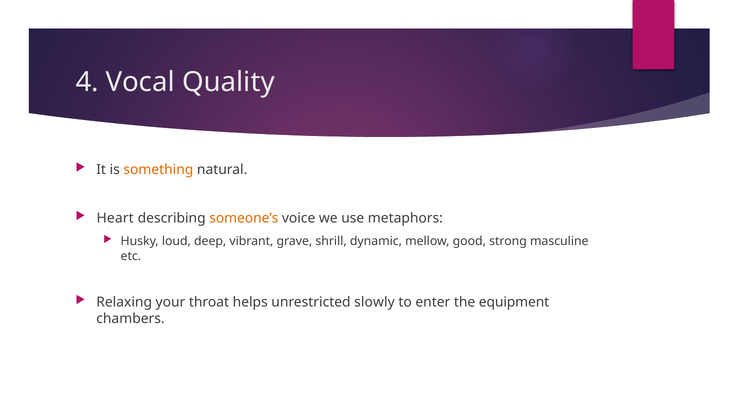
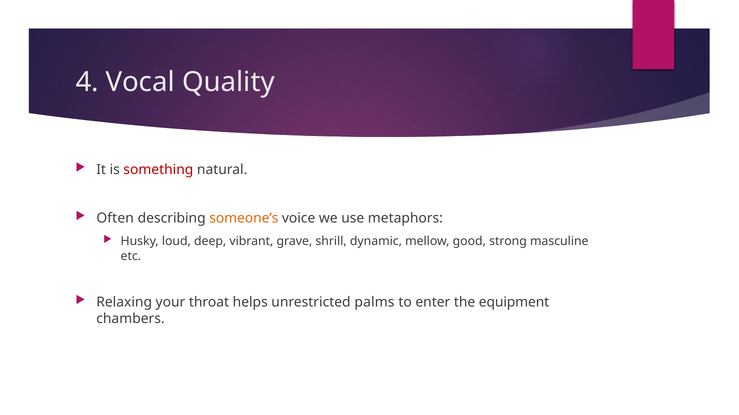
something colour: orange -> red (158, 170)
Heart: Heart -> Often (115, 219)
slowly: slowly -> palms (374, 303)
